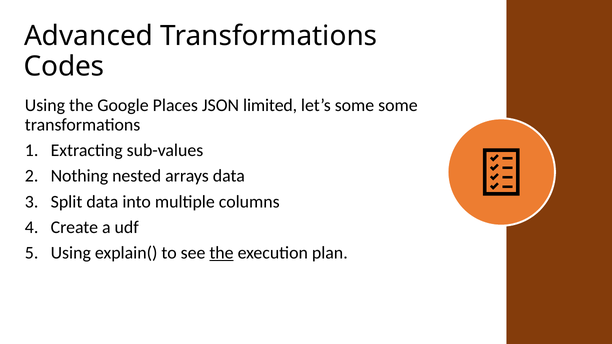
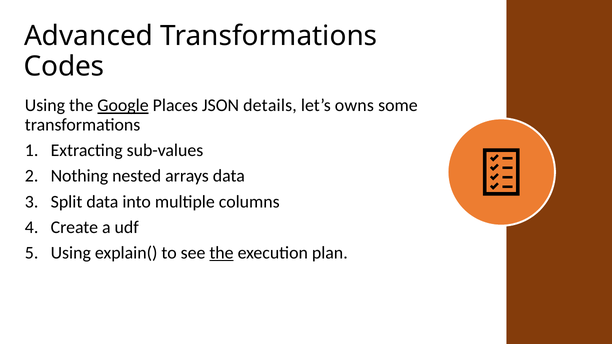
Google underline: none -> present (123, 106)
limited: limited -> details (270, 106)
let’s some: some -> owns (354, 106)
